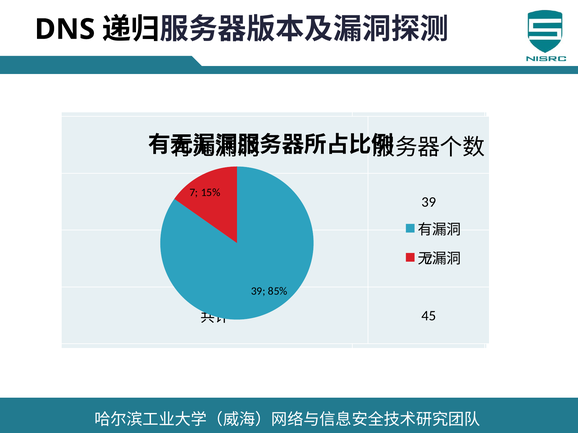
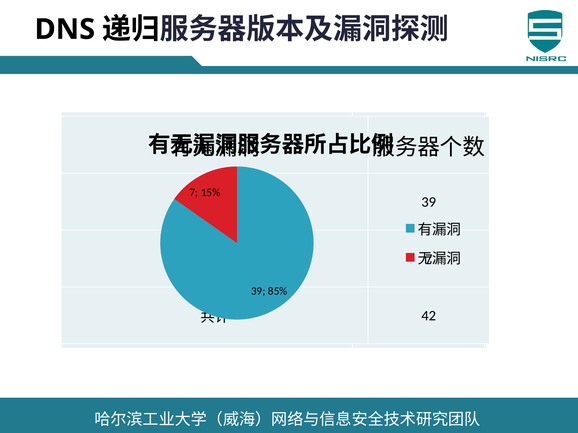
45: 45 -> 42 (429, 316)
